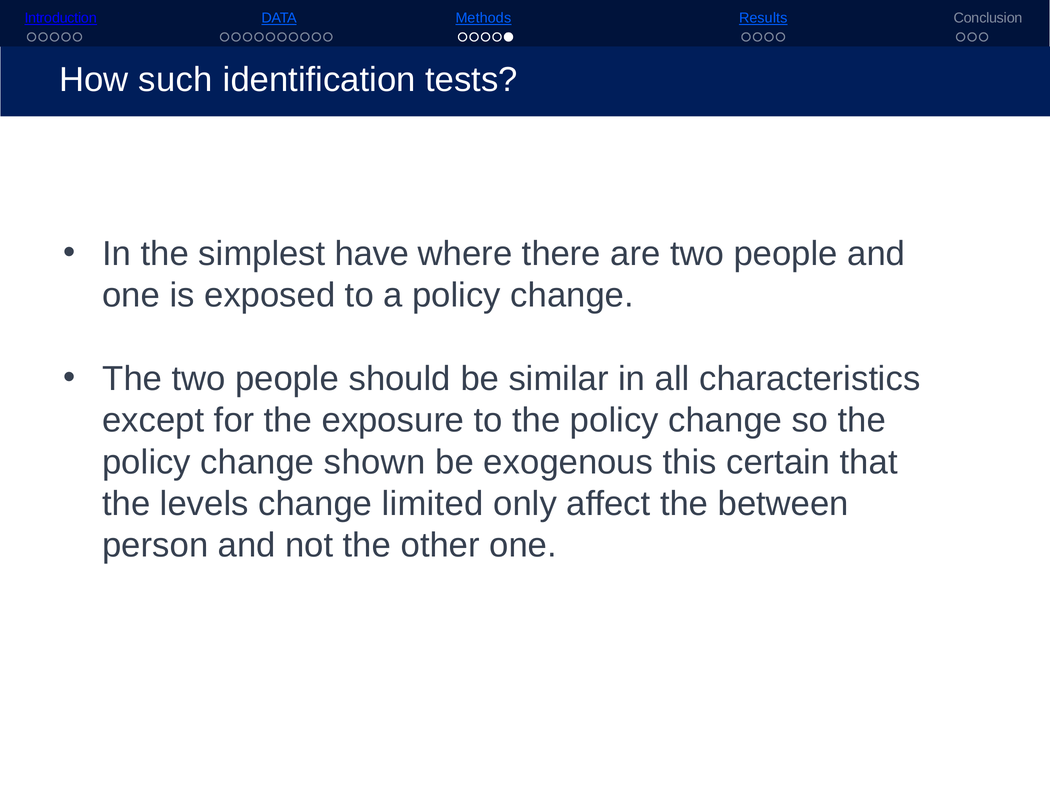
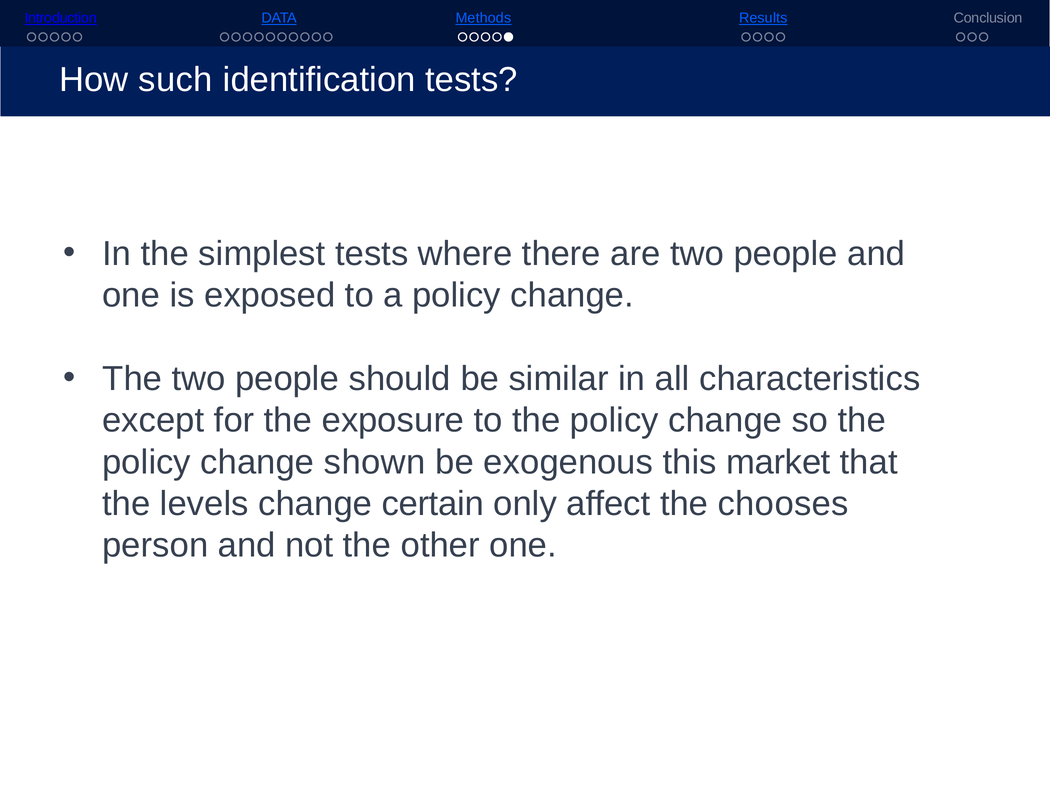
simplest have: have -> tests (372, 254)
certain: certain -> market (778, 462)
limited: limited -> certain (433, 504)
between: between -> chooses (783, 504)
